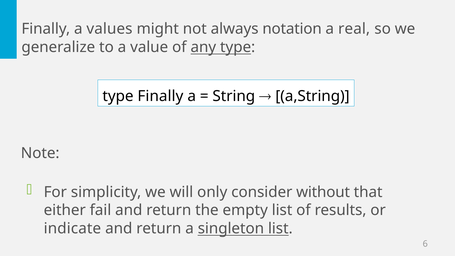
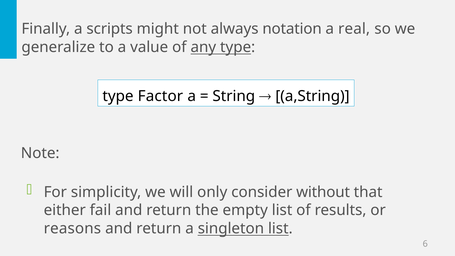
values: values -> scripts (110, 29)
type Finally: Finally -> Factor (160, 96)
indicate: indicate -> reasons (72, 228)
